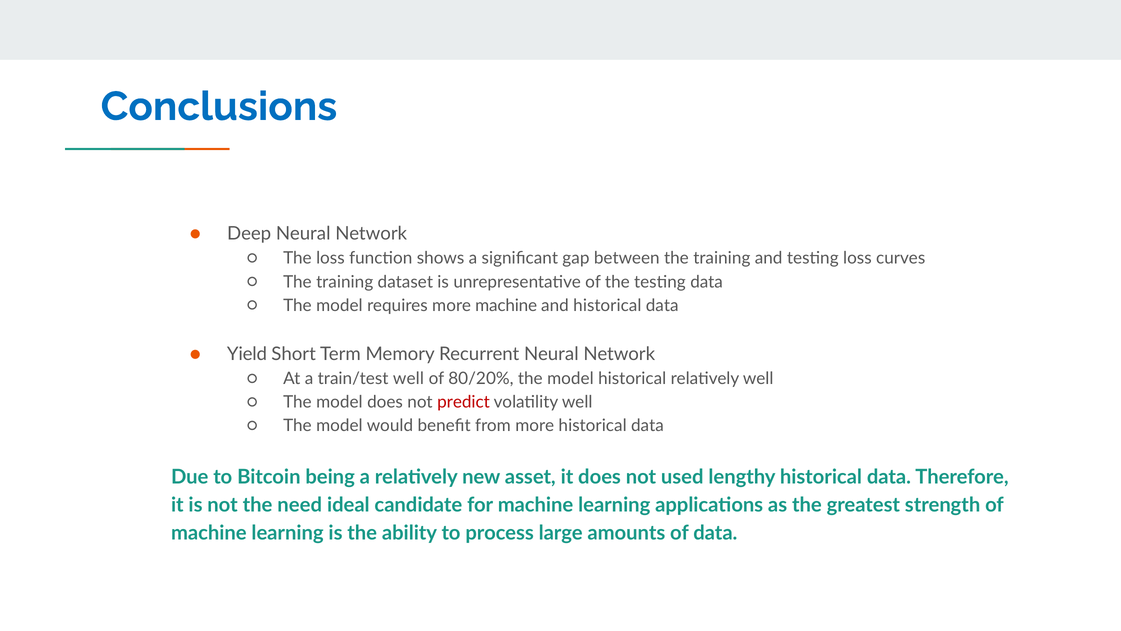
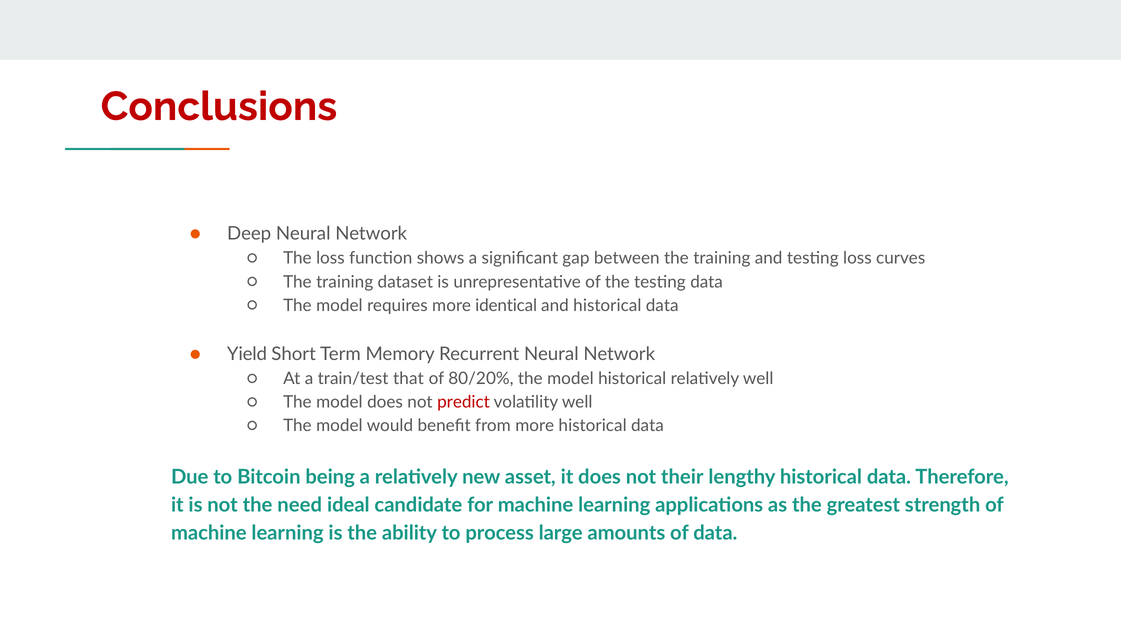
Conclusions colour: blue -> red (219, 107)
more machine: machine -> identical (506, 305)
train/test well: well -> that (408, 378)
used: used -> their (682, 477)
